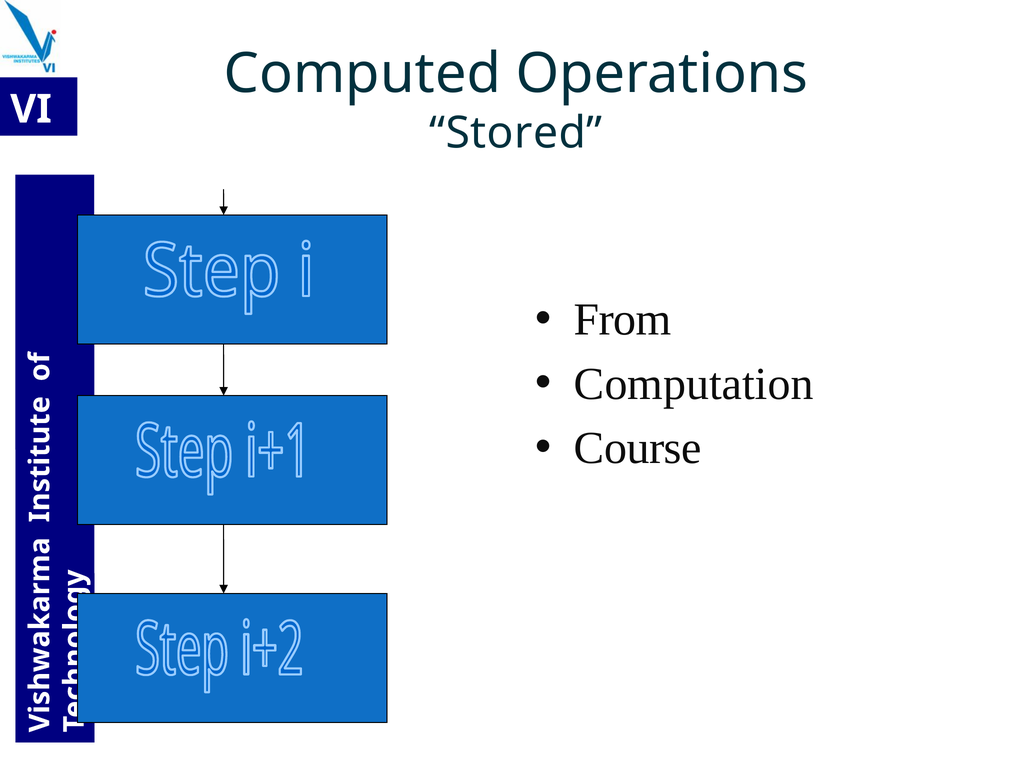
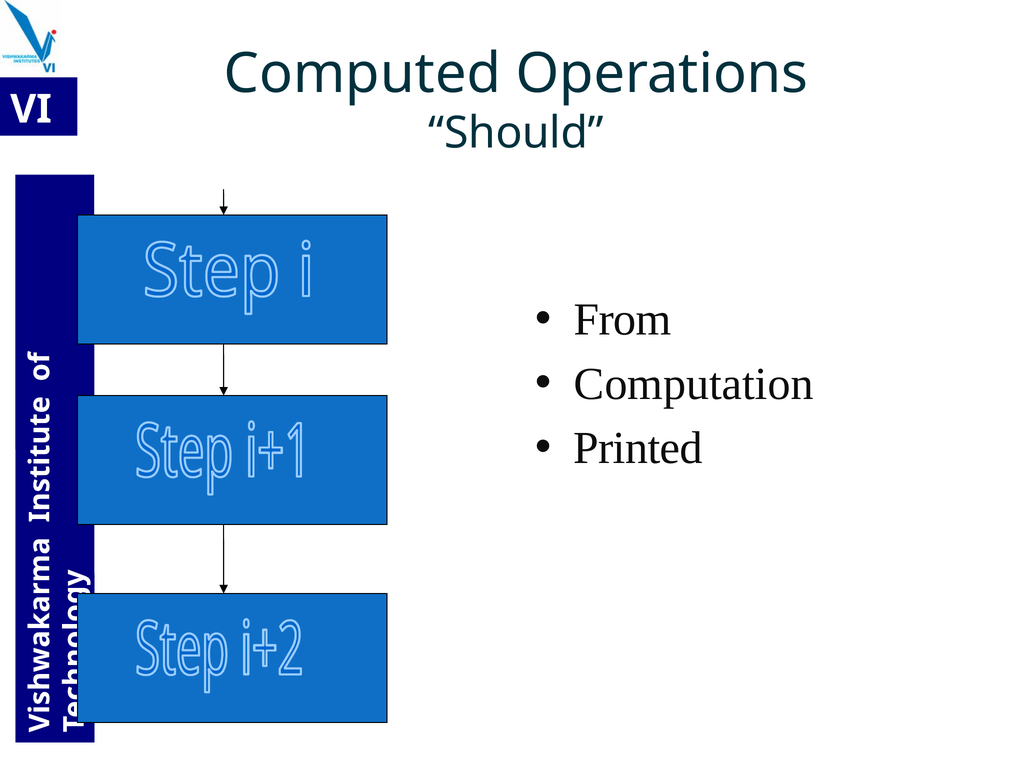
Stored: Stored -> Should (516, 133)
Course: Course -> Printed (638, 448)
